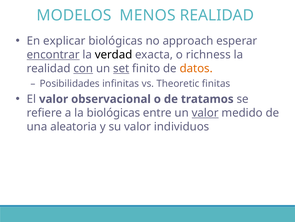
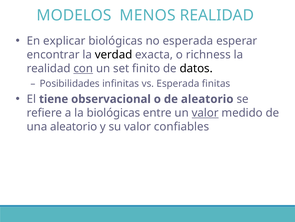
no approach: approach -> esperada (188, 41)
encontrar underline: present -> none (53, 55)
set underline: present -> none (121, 68)
datos colour: orange -> black (196, 68)
vs Theoretic: Theoretic -> Esperada (178, 83)
El valor: valor -> tiene (54, 99)
de tratamos: tratamos -> aleatorio (207, 99)
una aleatoria: aleatoria -> aleatorio (74, 126)
individuos: individuos -> confiables (182, 126)
